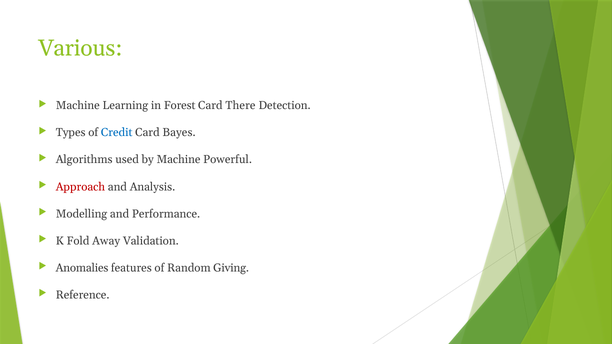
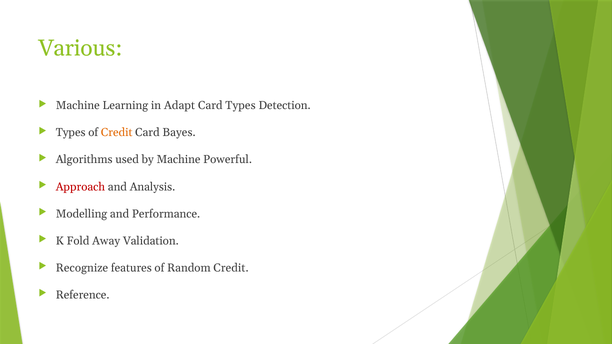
Forest: Forest -> Adapt (180, 106)
Card There: There -> Types (240, 106)
Credit colour: blue -> orange (117, 133)
Anomalies: Anomalies -> Recognize (82, 268)
Random Giving: Giving -> Credit (231, 268)
